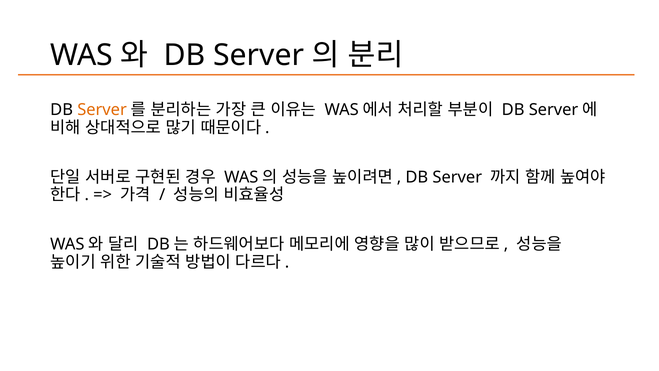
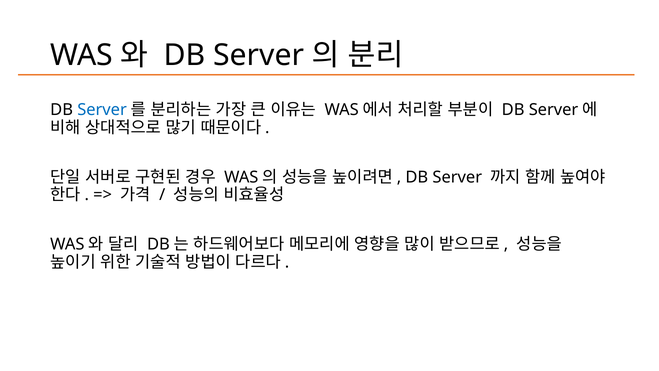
Server colour: orange -> blue (102, 110)
